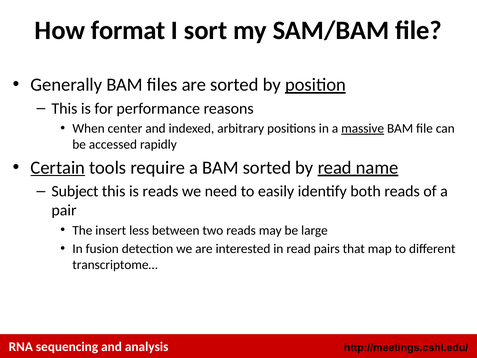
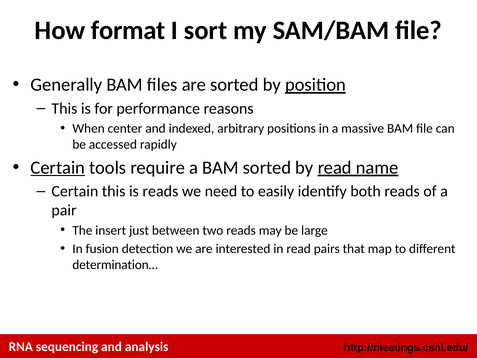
massive underline: present -> none (363, 128)
Subject: Subject -> Certain (75, 191)
less: less -> just (139, 230)
transcriptome…: transcriptome… -> determination… (115, 265)
